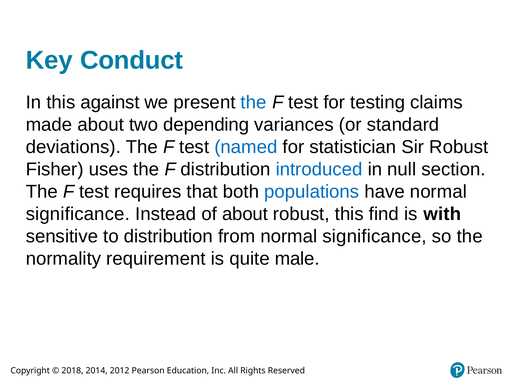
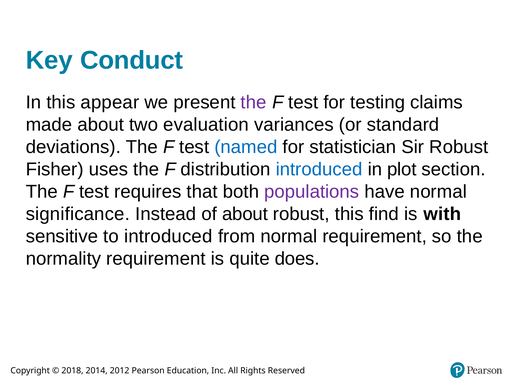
against: against -> appear (110, 103)
the colour: blue -> purple (254, 103)
depending: depending -> evaluation (206, 125)
null: null -> plot (402, 169)
populations colour: blue -> purple (312, 192)
to distribution: distribution -> introduced (168, 236)
from normal significance: significance -> requirement (375, 236)
male: male -> does (297, 259)
